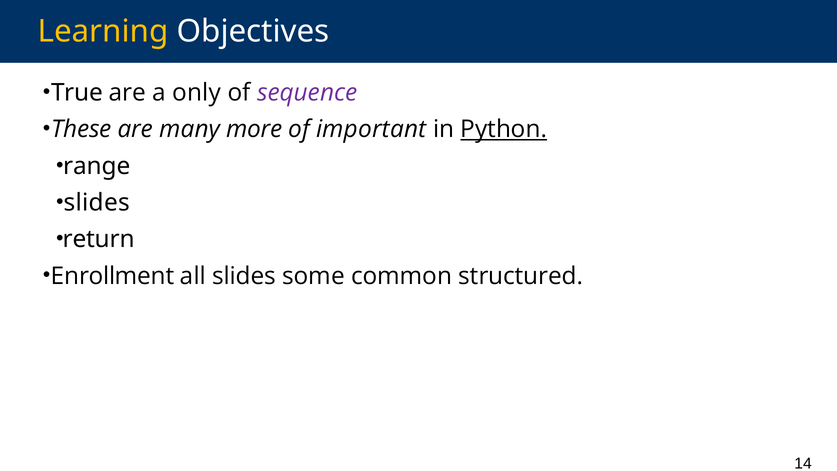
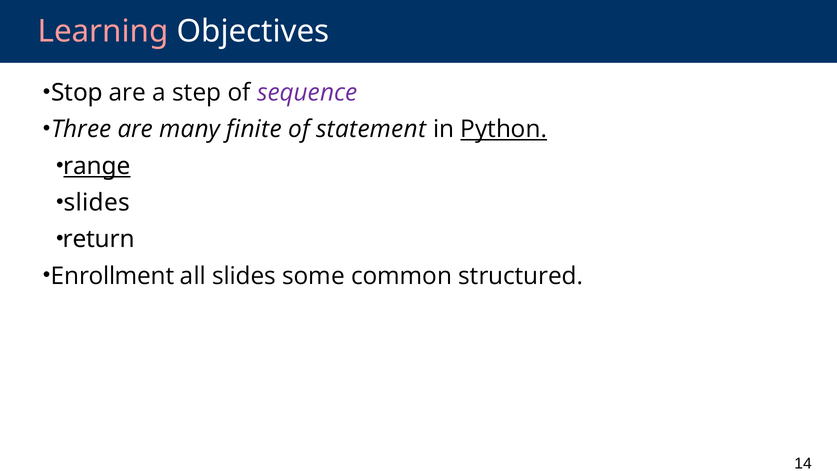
Learning colour: yellow -> pink (103, 31)
True: True -> Stop (77, 93)
only: only -> step (197, 93)
These: These -> Three (81, 129)
more: more -> finite (254, 129)
important: important -> statement (371, 129)
range underline: none -> present (97, 166)
